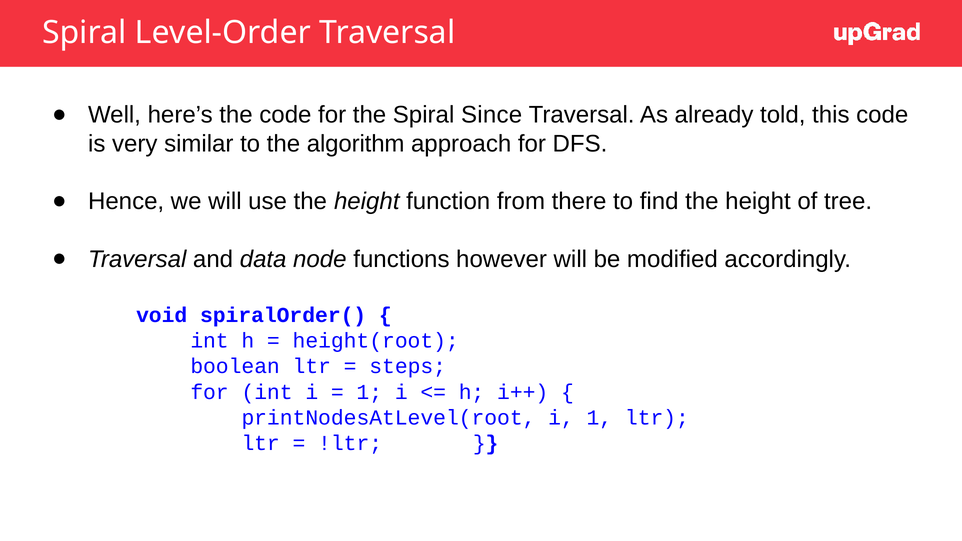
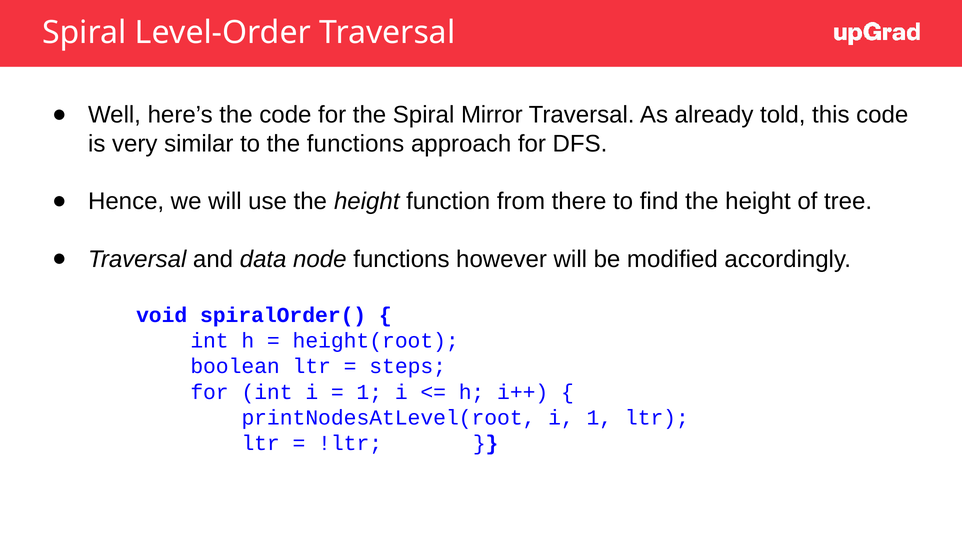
Since: Since -> Mirror (492, 115)
the algorithm: algorithm -> functions (356, 144)
